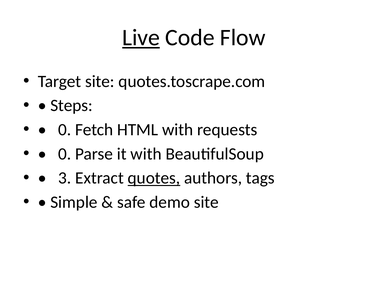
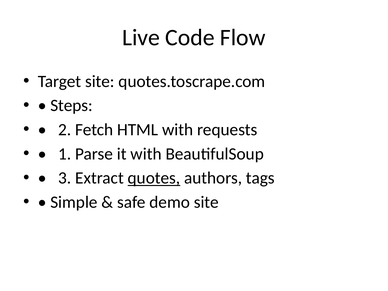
Live underline: present -> none (141, 38)
0: 0 -> 2 (65, 130)
0: 0 -> 1 (65, 154)
